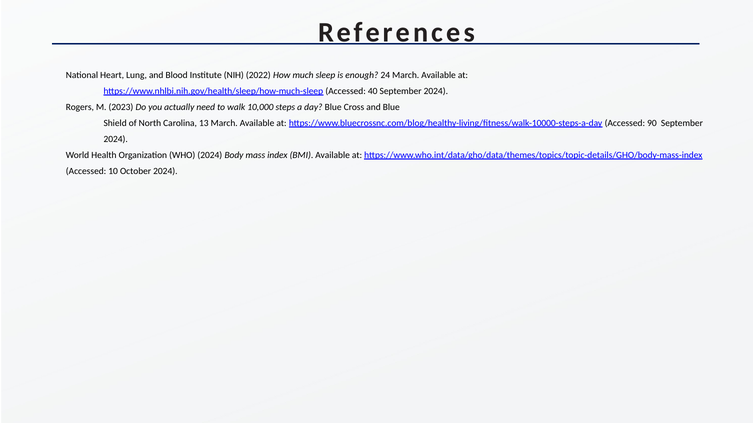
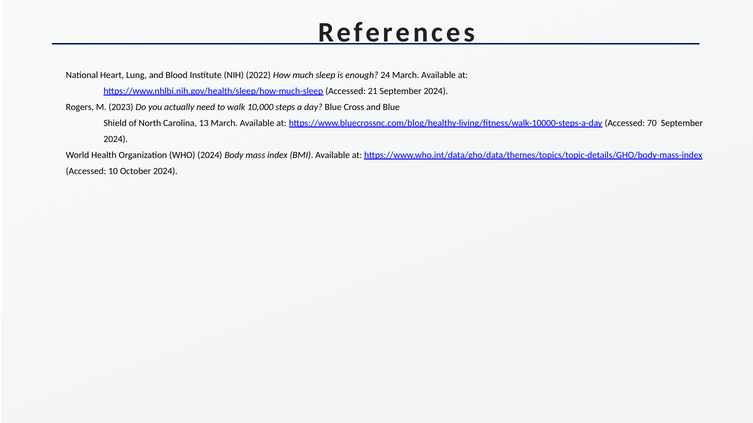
40: 40 -> 21 (373, 91)
90: 90 -> 70 (652, 123)
